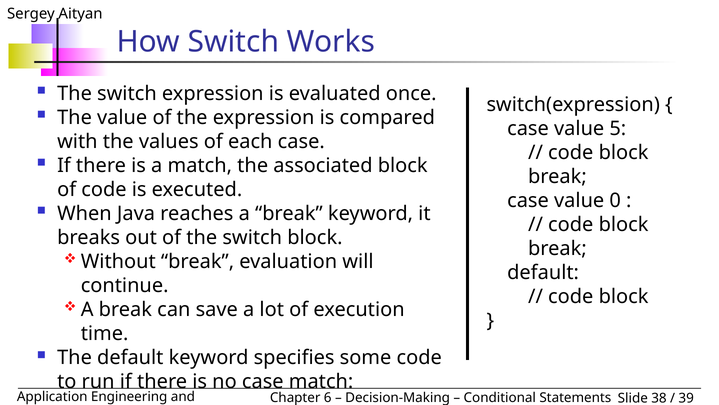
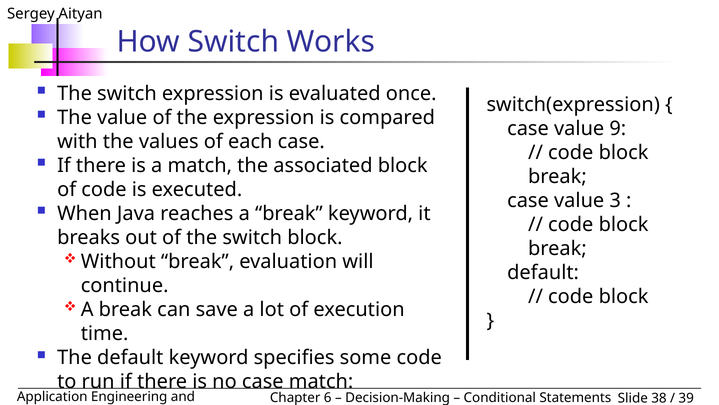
5: 5 -> 9 (618, 129)
0: 0 -> 3 (615, 201)
